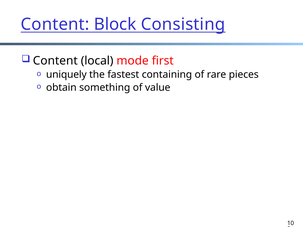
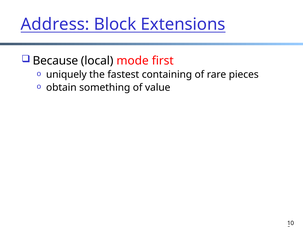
Content: Content -> Address (55, 24)
Consisting: Consisting -> Extensions (183, 24)
Content: Content -> Because (55, 61)
